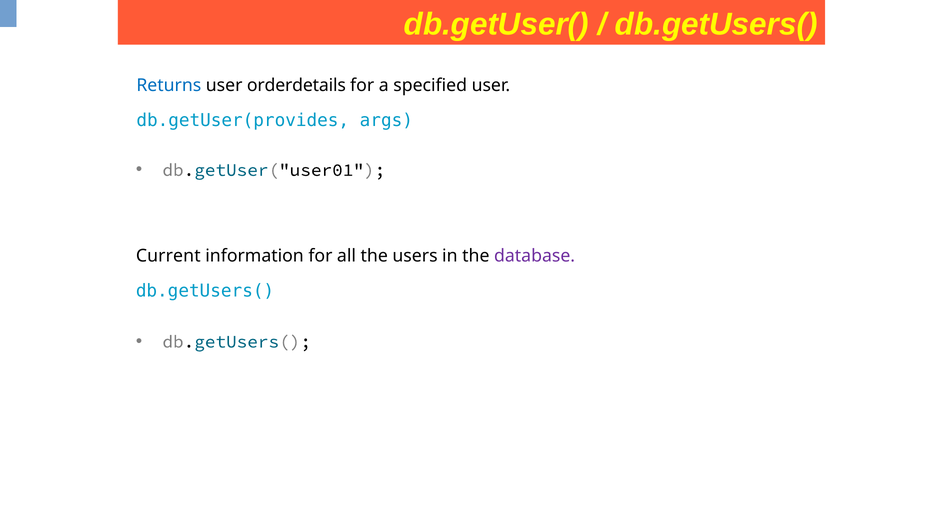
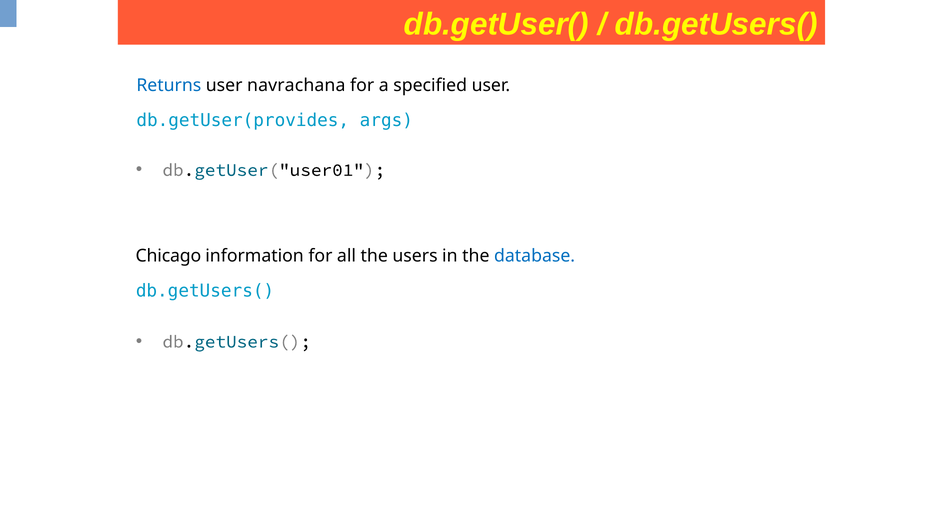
orderdetails: orderdetails -> navrachana (296, 85)
Current: Current -> Chicago (168, 256)
database colour: purple -> blue (535, 256)
